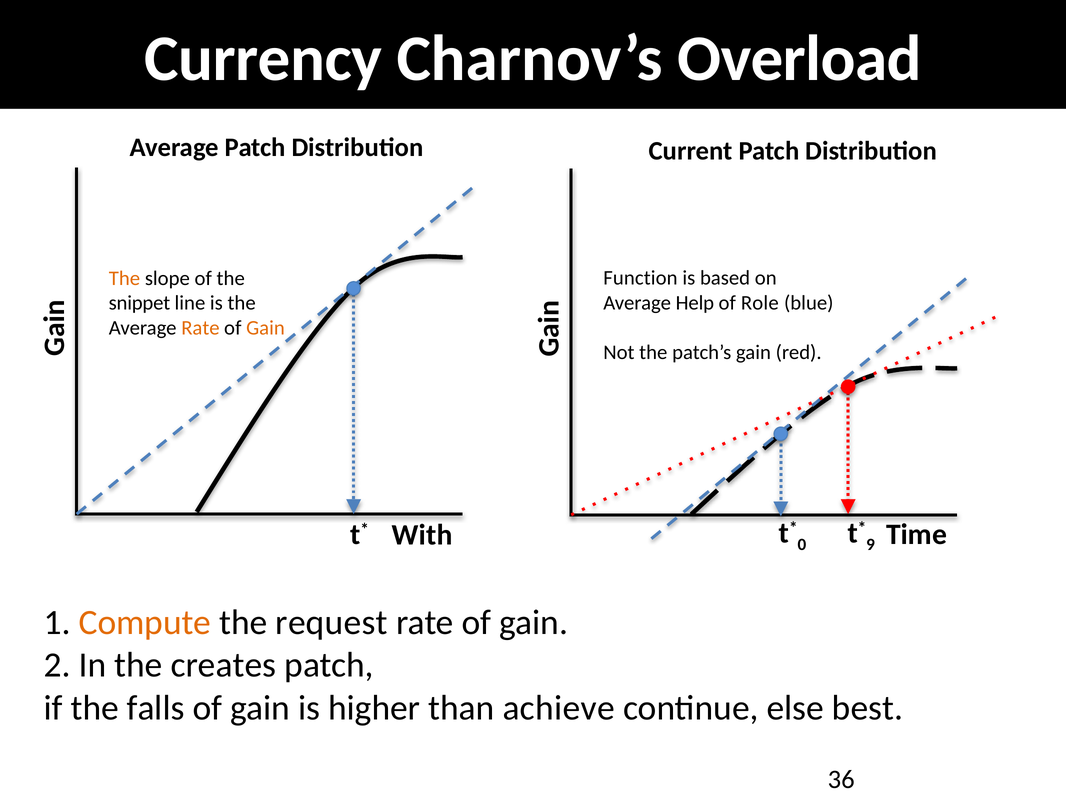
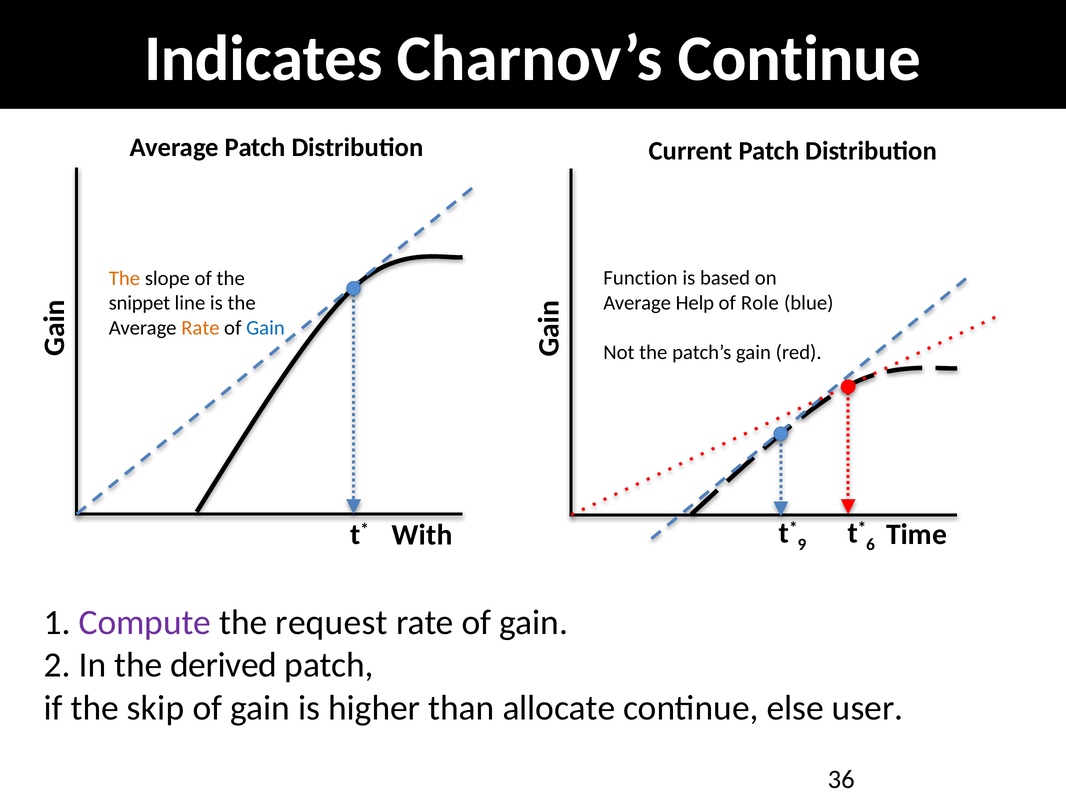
Currency: Currency -> Indicates (263, 59)
Charnov’s Overload: Overload -> Continue (799, 59)
Gain colour: orange -> blue (265, 328)
0: 0 -> 9 (802, 545)
9: 9 -> 6 (871, 545)
Compute colour: orange -> purple (145, 623)
creates: creates -> derived (224, 666)
falls: falls -> skip (156, 708)
achieve: achieve -> allocate (559, 708)
best: best -> user (868, 708)
